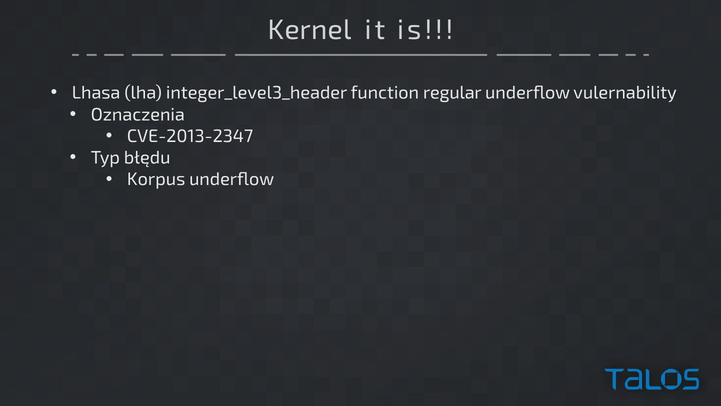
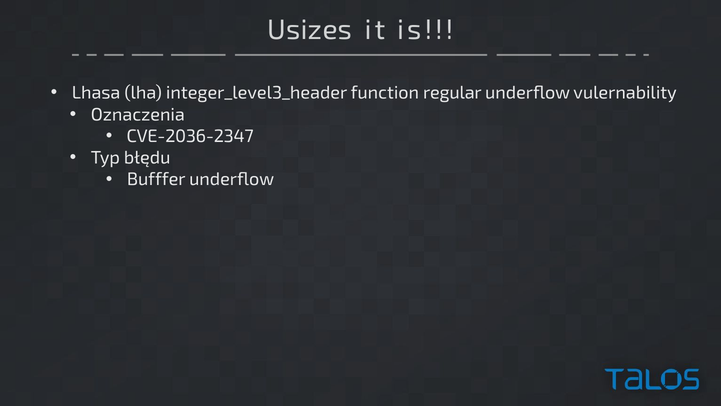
Kernel: Kernel -> Usizes (310, 30)
CVE-2013-2347: CVE-2013-2347 -> CVE-2036-2347 (190, 136)
Korpus: Korpus -> Bufffer (156, 179)
